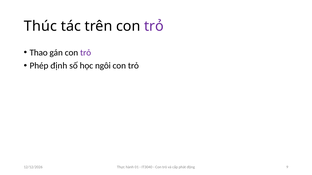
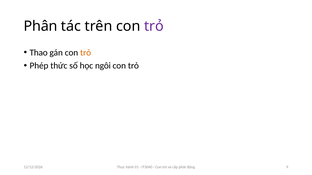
Thúc: Thúc -> Phân (41, 26)
trỏ colour: purple -> orange (86, 53)
định: định -> thức (59, 66)
